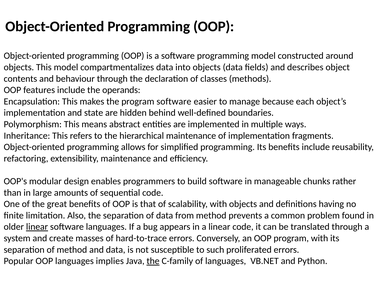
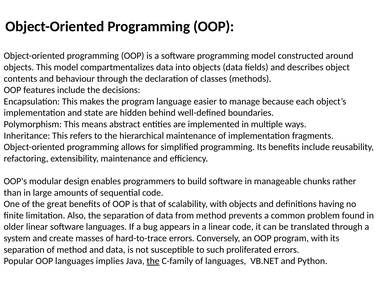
operands: operands -> decisions (121, 90)
program software: software -> language (174, 101)
linear underline: present -> none (37, 227)
